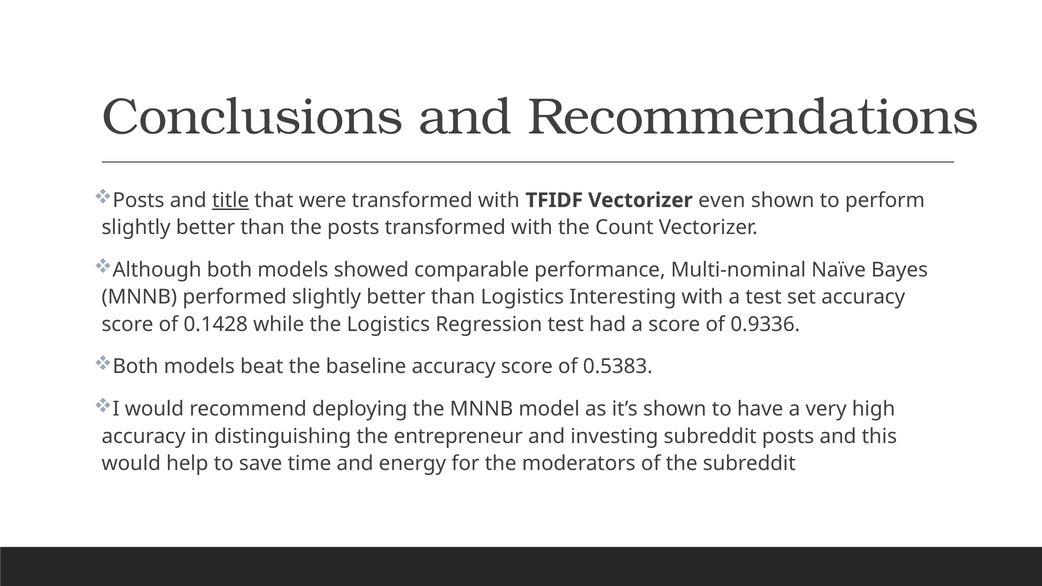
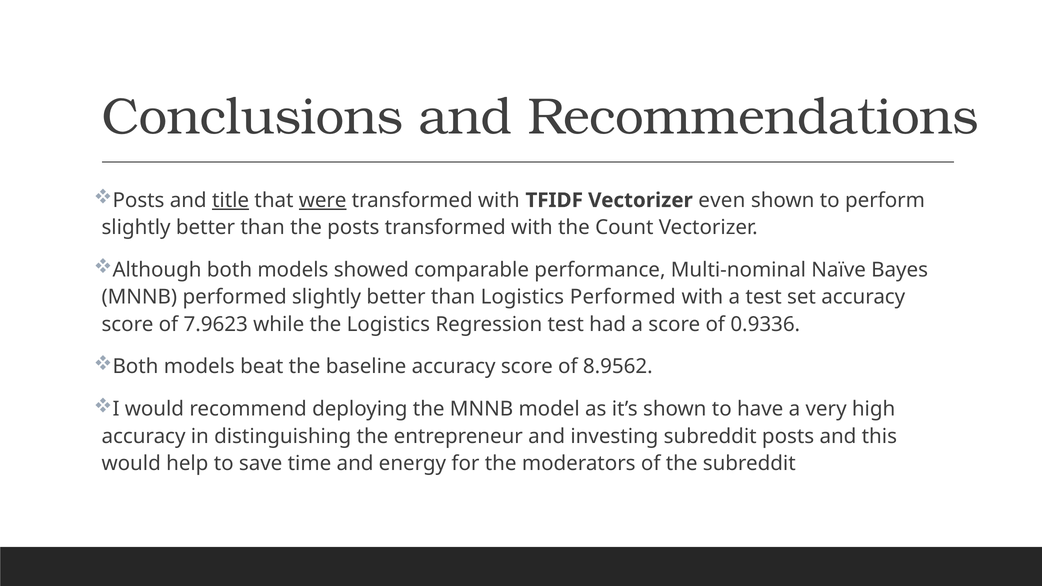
were underline: none -> present (323, 200)
Logistics Interesting: Interesting -> Performed (623, 297)
0.1428: 0.1428 -> 7.9623 (216, 324)
0.5383: 0.5383 -> 8.9562 (618, 367)
